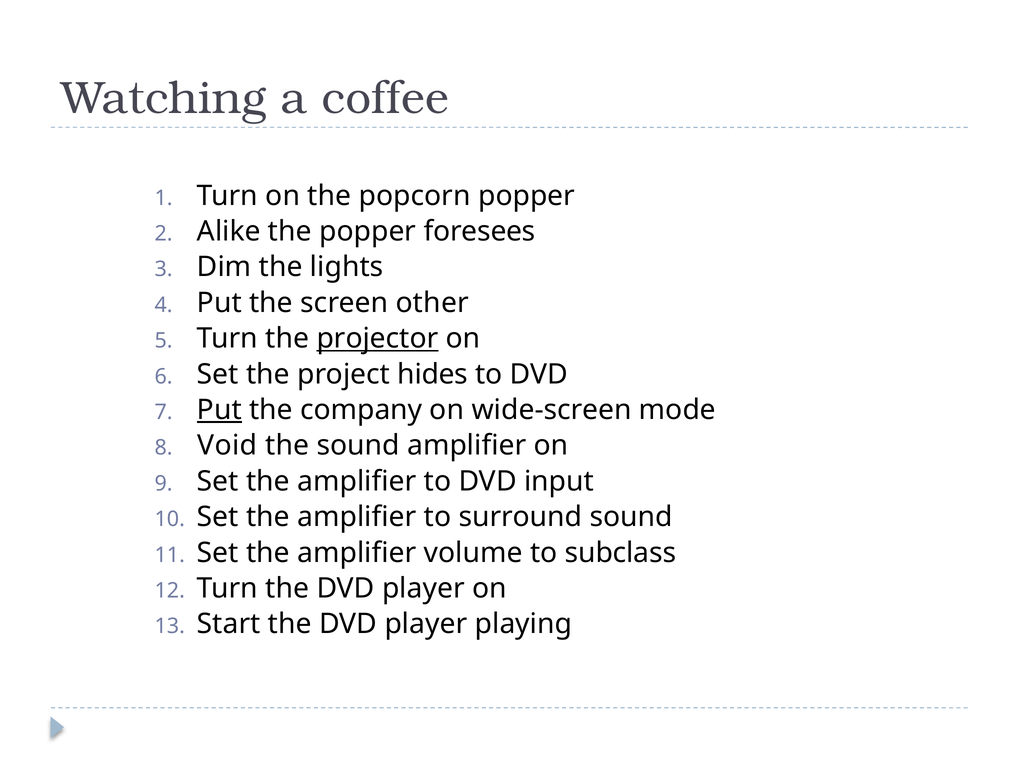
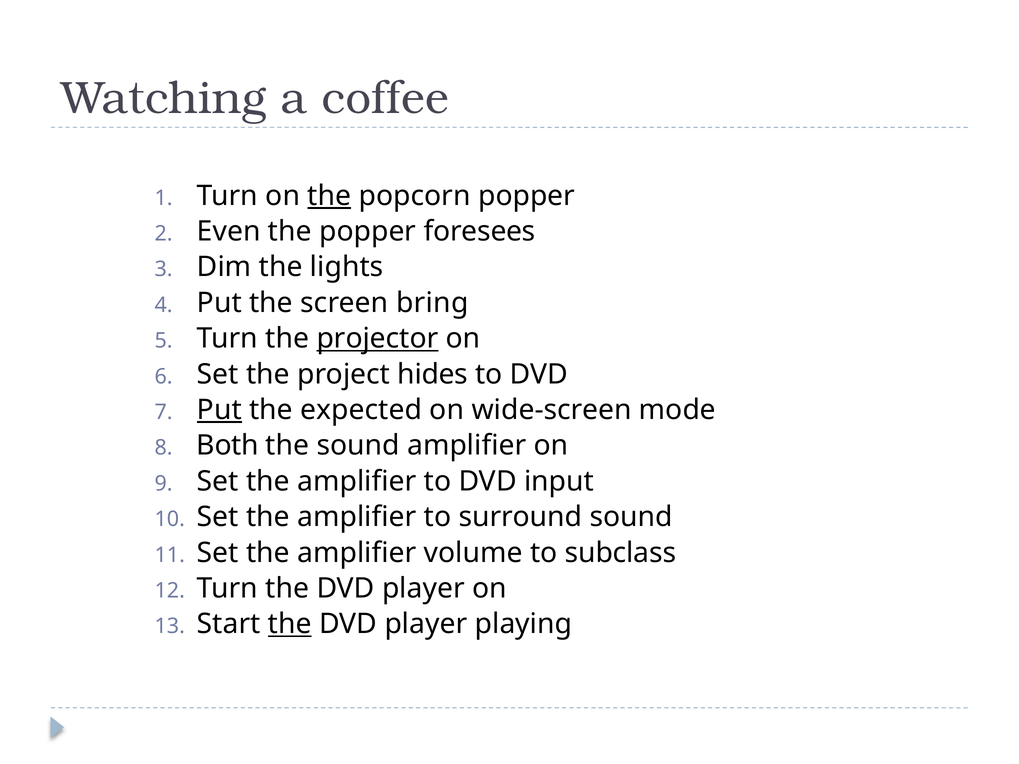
the underline: none -> present (329, 196)
Alike: Alike -> Even (229, 232)
other: other -> bring (432, 303)
company: company -> expected (361, 410)
Void: Void -> Both (228, 446)
the underline: none -> present (290, 624)
